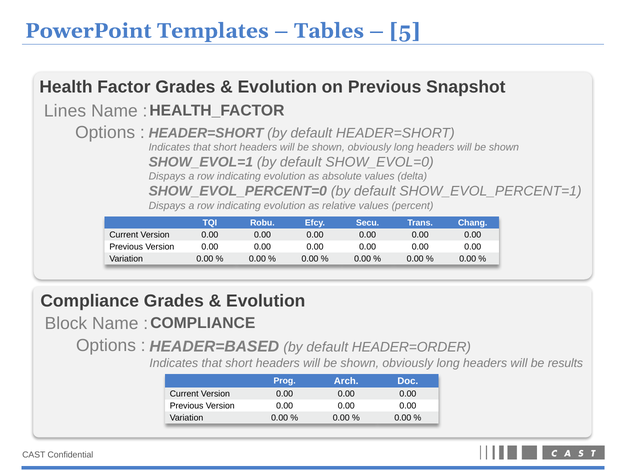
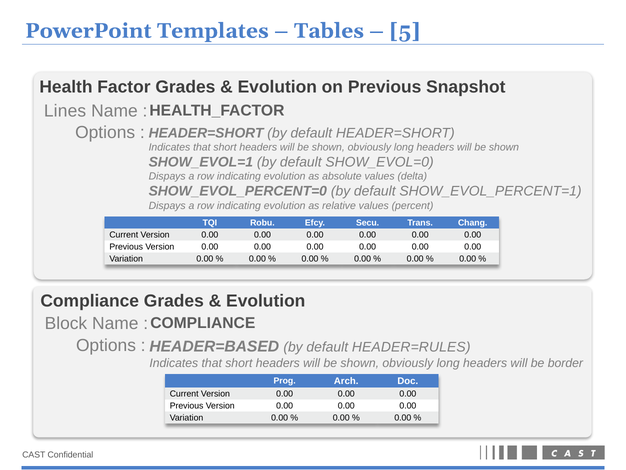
HEADER=ORDER: HEADER=ORDER -> HEADER=RULES (411, 347)
results: results -> border (565, 363)
